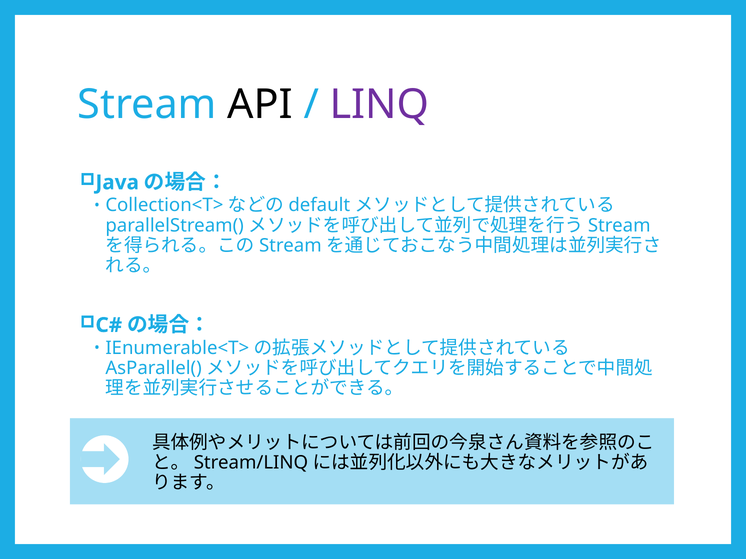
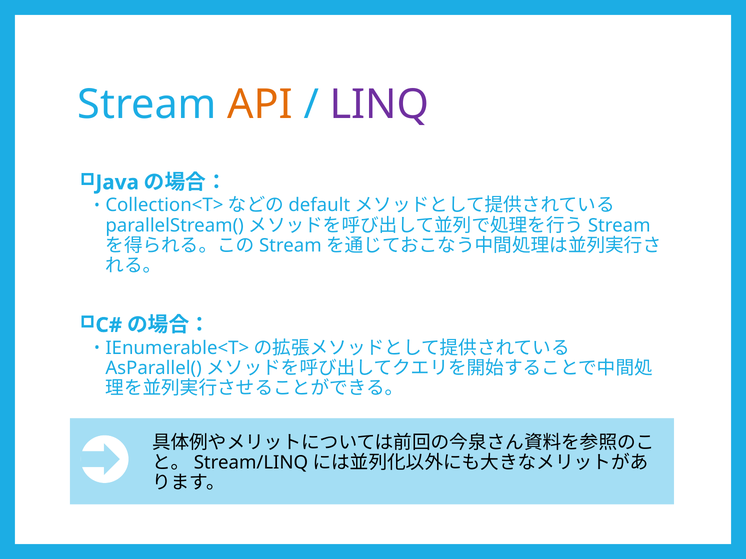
API colour: black -> orange (260, 105)
